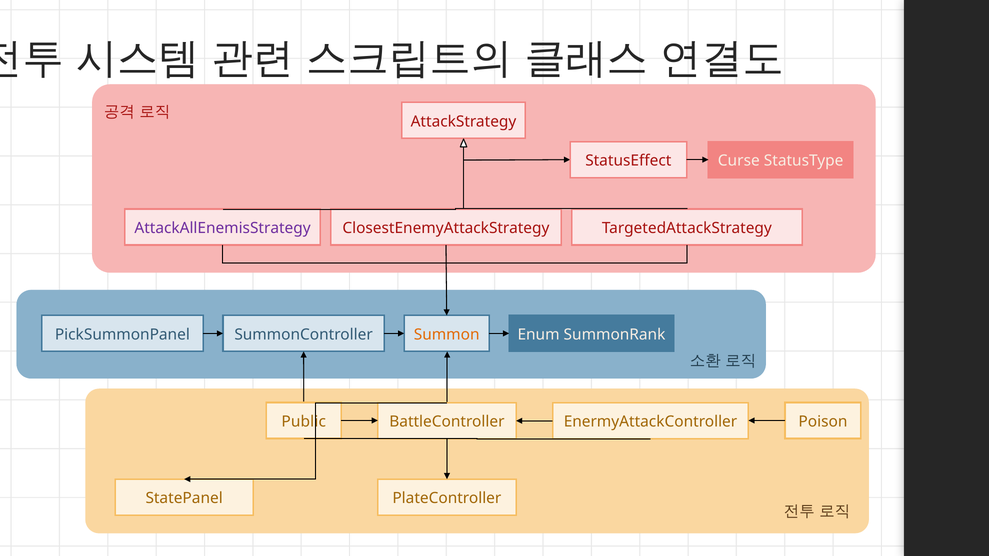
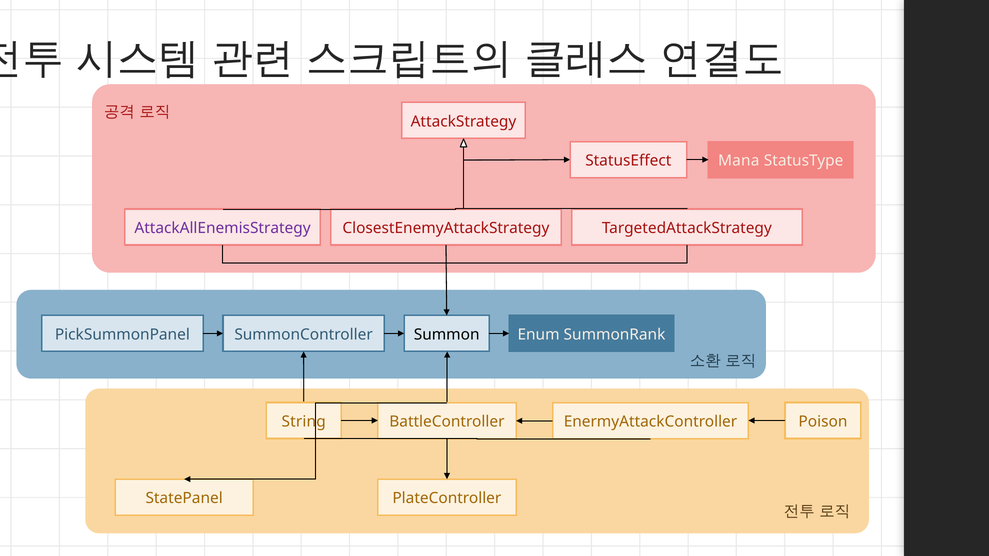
Curse: Curse -> Mana (739, 161)
Summon colour: orange -> black (447, 335)
Public: Public -> String (304, 422)
